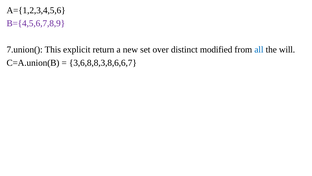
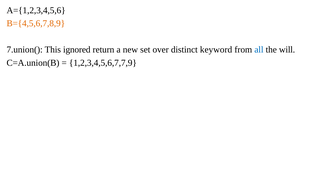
B={4,5,6,7,8,9 colour: purple -> orange (36, 23)
explicit: explicit -> ignored (77, 50)
modified: modified -> keyword (216, 50)
3,6,8,8,3,8,6,6,7: 3,6,8,8,3,8,6,6,7 -> 1,2,3,4,5,6,7,7,9 (103, 63)
